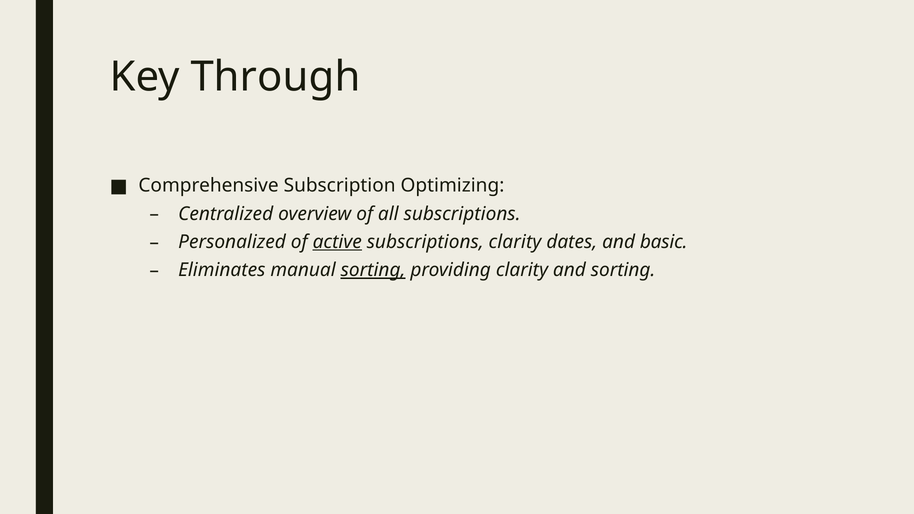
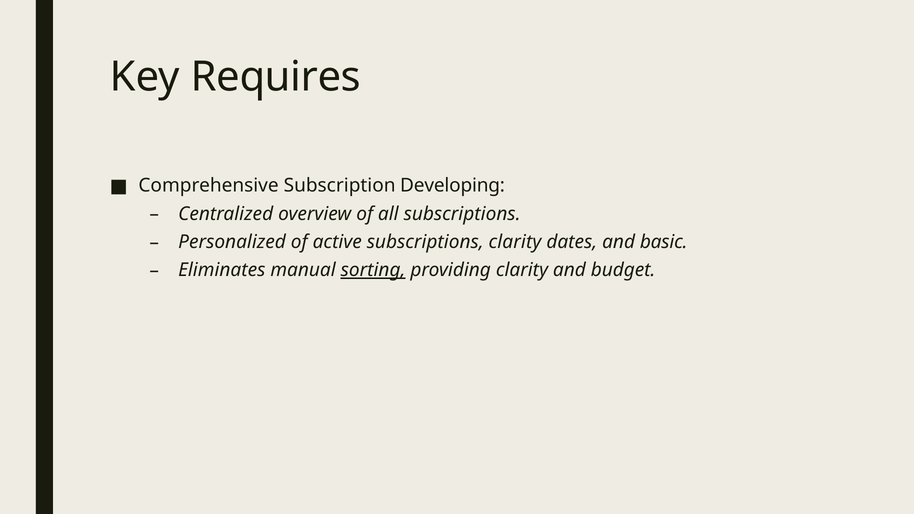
Through: Through -> Requires (276, 77)
Optimizing: Optimizing -> Developing (453, 186)
active underline: present -> none (337, 242)
and sorting: sorting -> budget (623, 270)
